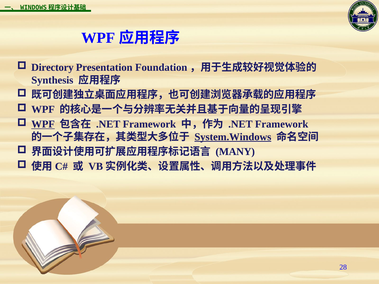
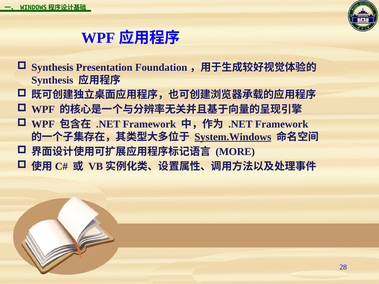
Directory: Directory -> Synthesis (52, 67)
WPF underline: present -> none (43, 124)
MANY: MANY -> MORE (235, 152)
